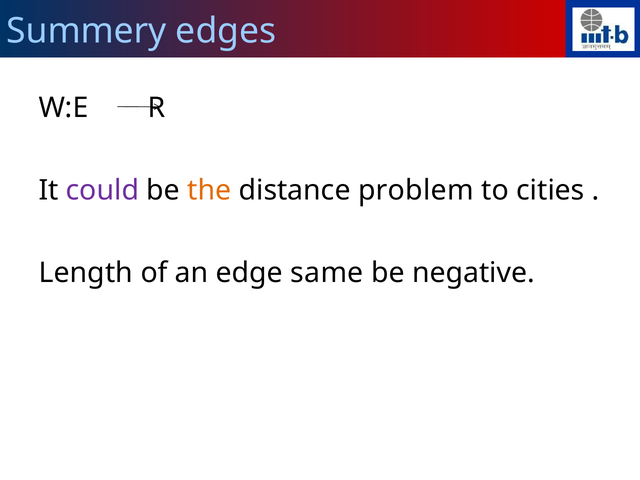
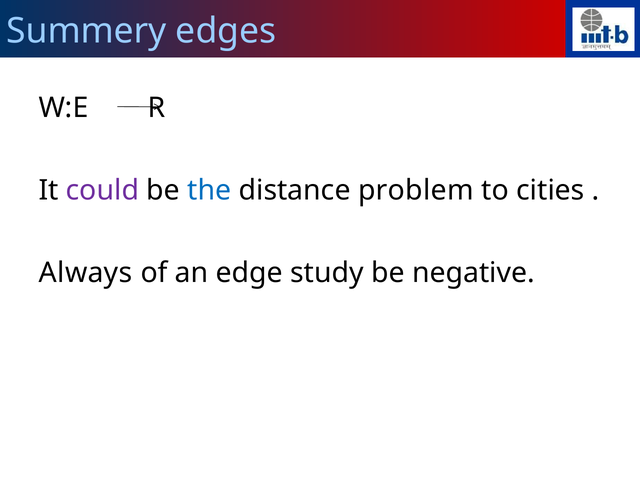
the colour: orange -> blue (209, 190)
Length: Length -> Always (86, 273)
same: same -> study (327, 273)
